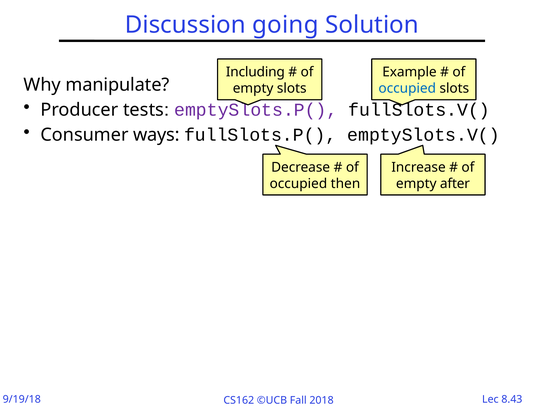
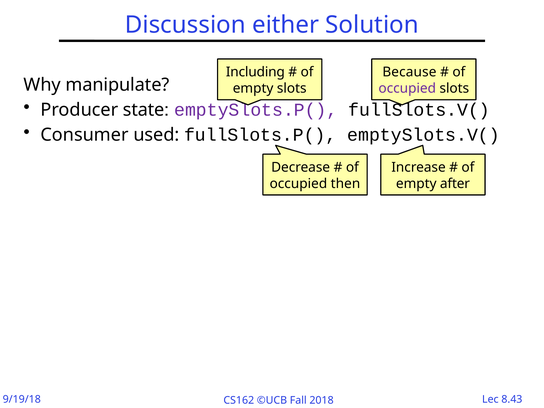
going: going -> either (286, 25)
Example: Example -> Because (409, 72)
occupied colour: blue -> purple (407, 88)
tests: tests -> state (144, 110)
ways: ways -> used (156, 135)
